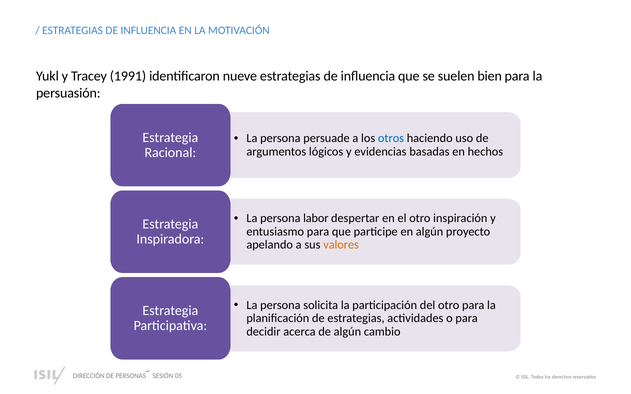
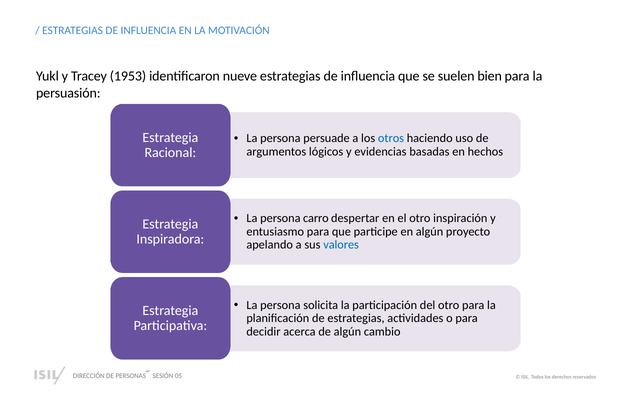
1991: 1991 -> 1953 (128, 76)
labor: labor -> carro (316, 219)
valores colour: orange -> blue (341, 245)
